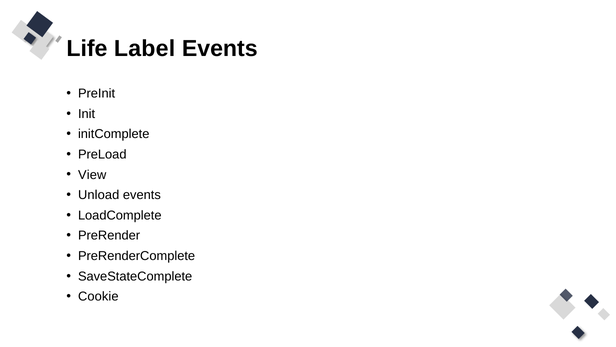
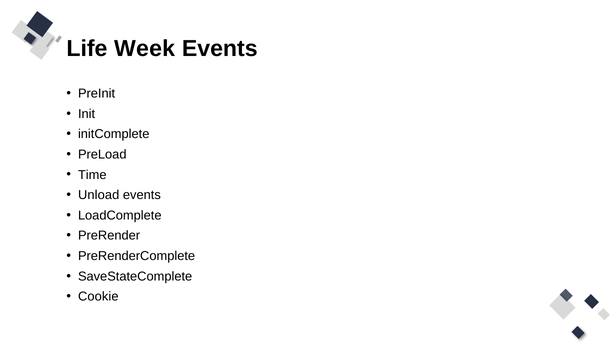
Label: Label -> Week (145, 48)
View: View -> Time (92, 175)
